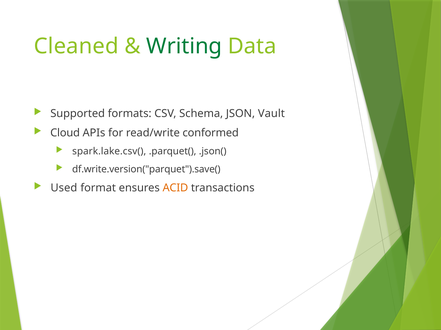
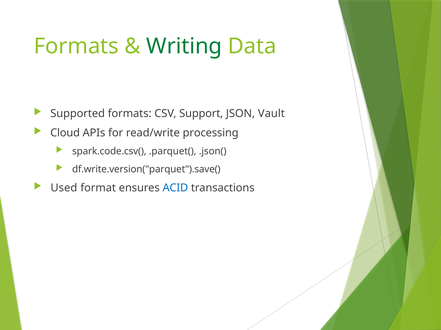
Cleaned: Cleaned -> Formats (76, 46)
Schema: Schema -> Support (201, 114)
conformed: conformed -> processing (211, 133)
spark.lake.csv(: spark.lake.csv( -> spark.code.csv( (109, 152)
ACID colour: orange -> blue (175, 188)
